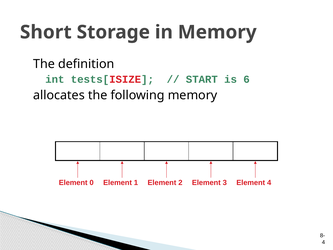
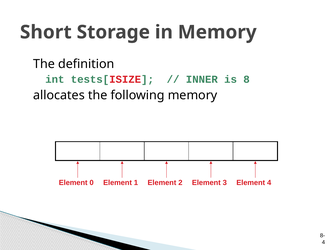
START: START -> INNER (202, 79)
6: 6 -> 8 (247, 79)
